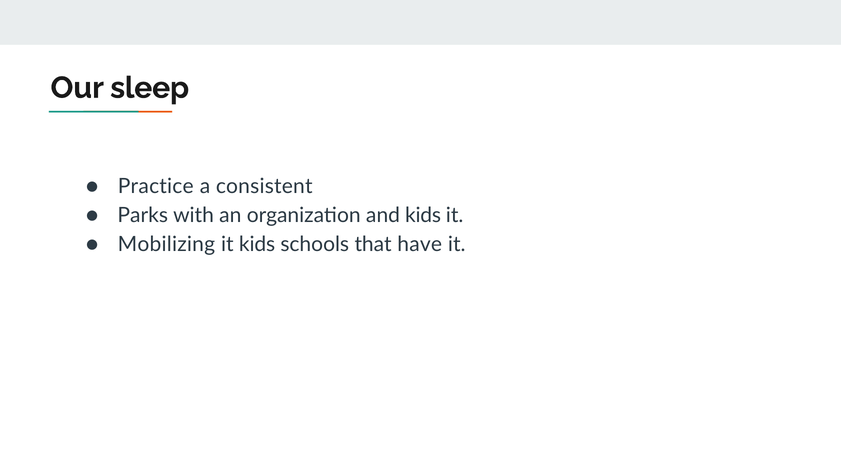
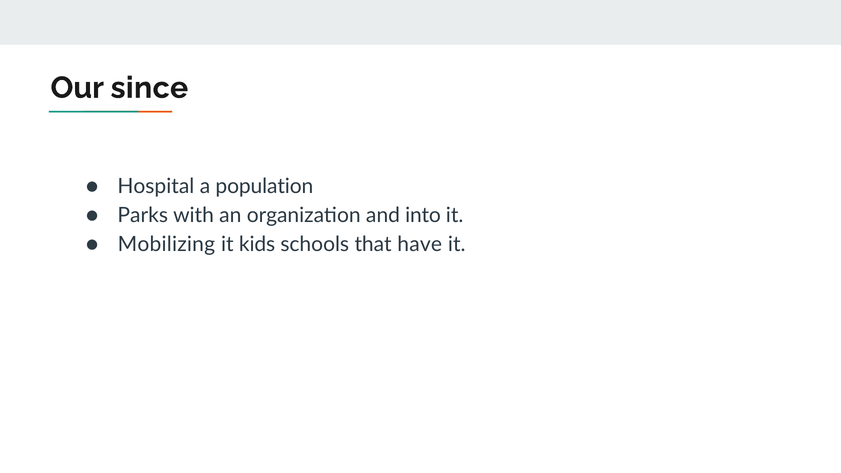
sleep: sleep -> since (149, 88)
Practice: Practice -> Hospital (156, 186)
consistent: consistent -> population (264, 186)
and kids: kids -> into (423, 215)
